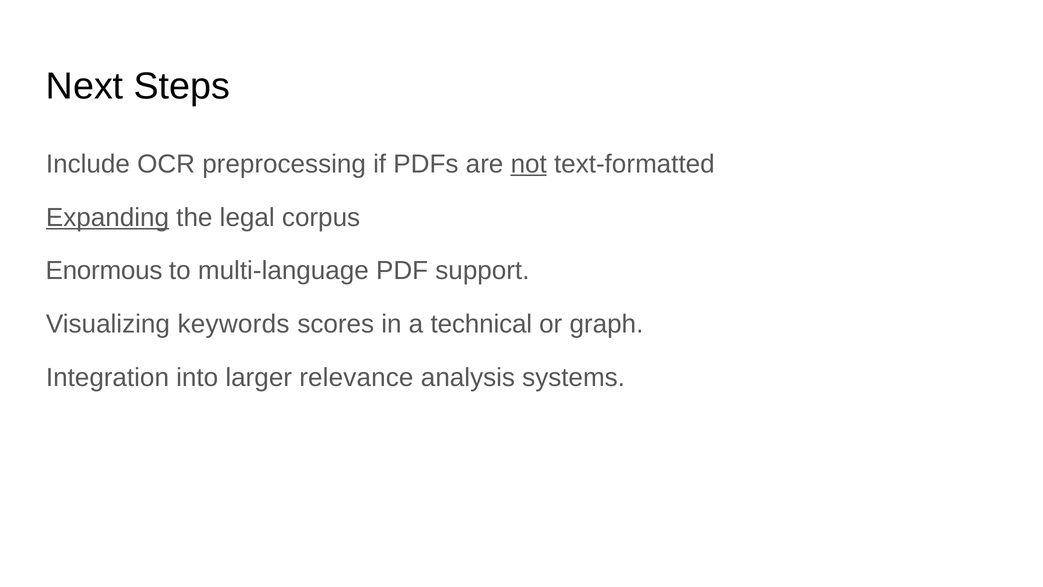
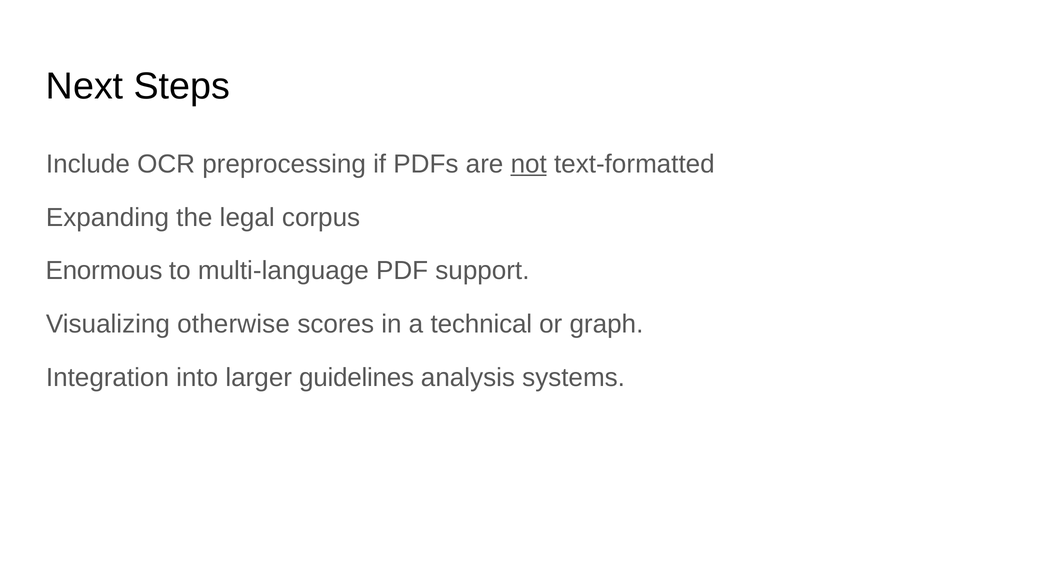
Expanding underline: present -> none (108, 217)
keywords: keywords -> otherwise (234, 324)
relevance: relevance -> guidelines (357, 377)
